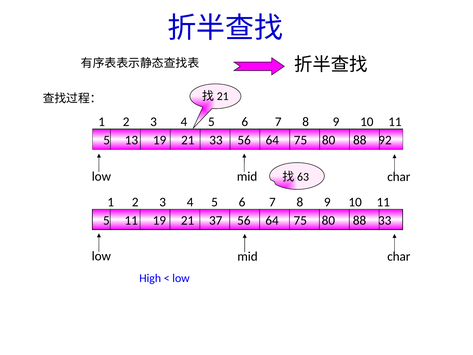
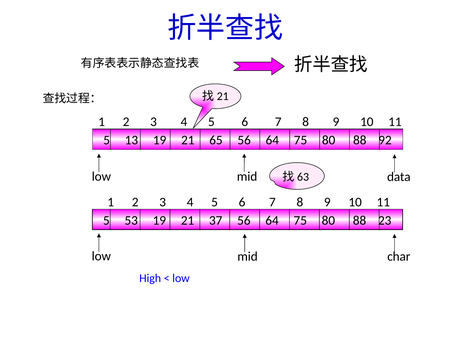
21 33: 33 -> 65 (216, 140)
char: char -> data (399, 177)
5 11: 11 -> 53 (131, 220)
88 33: 33 -> 23 (385, 220)
